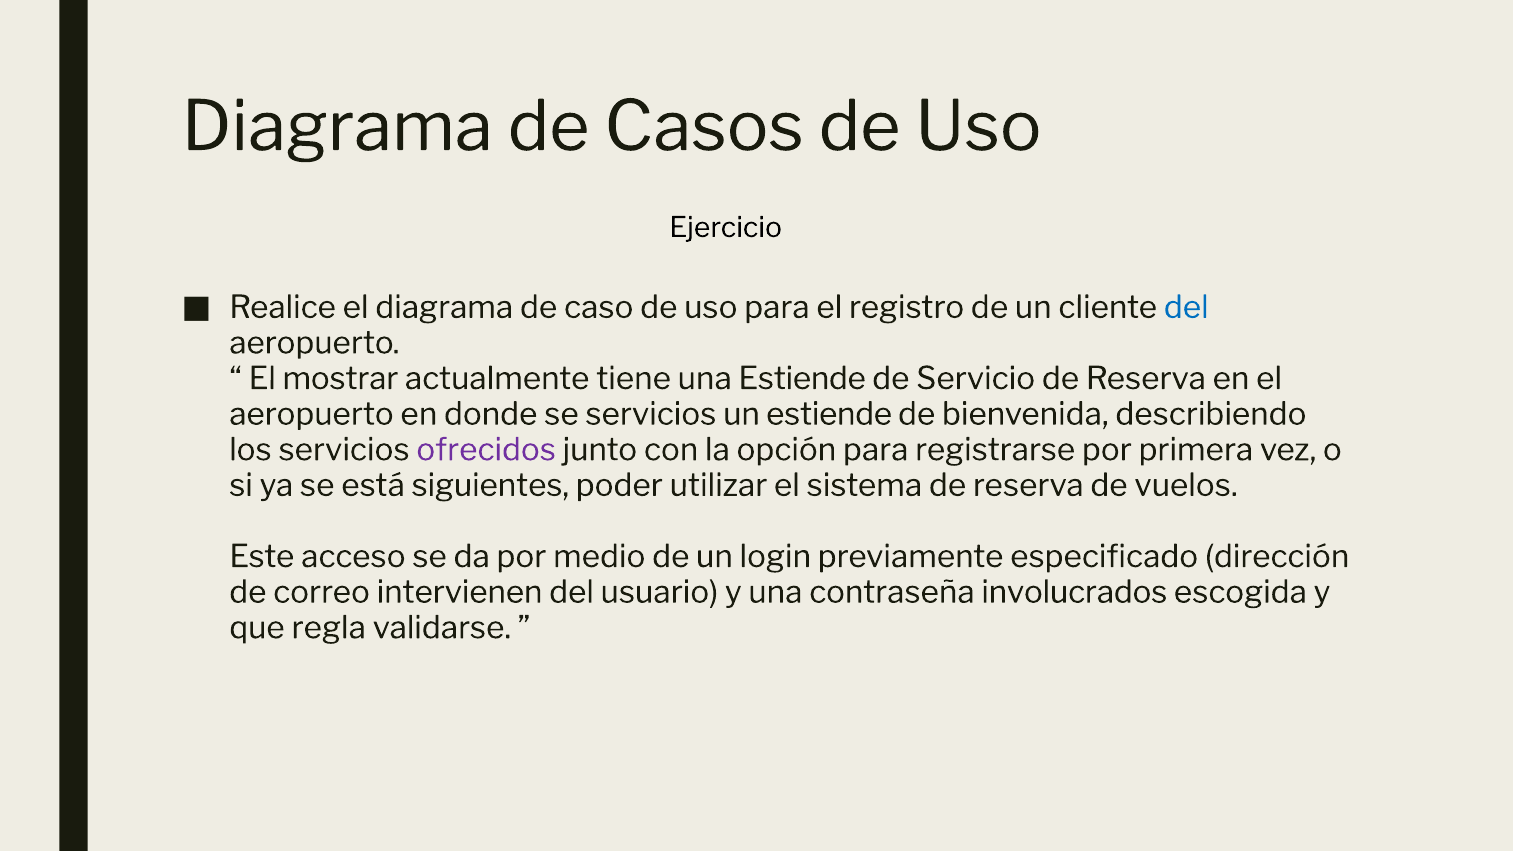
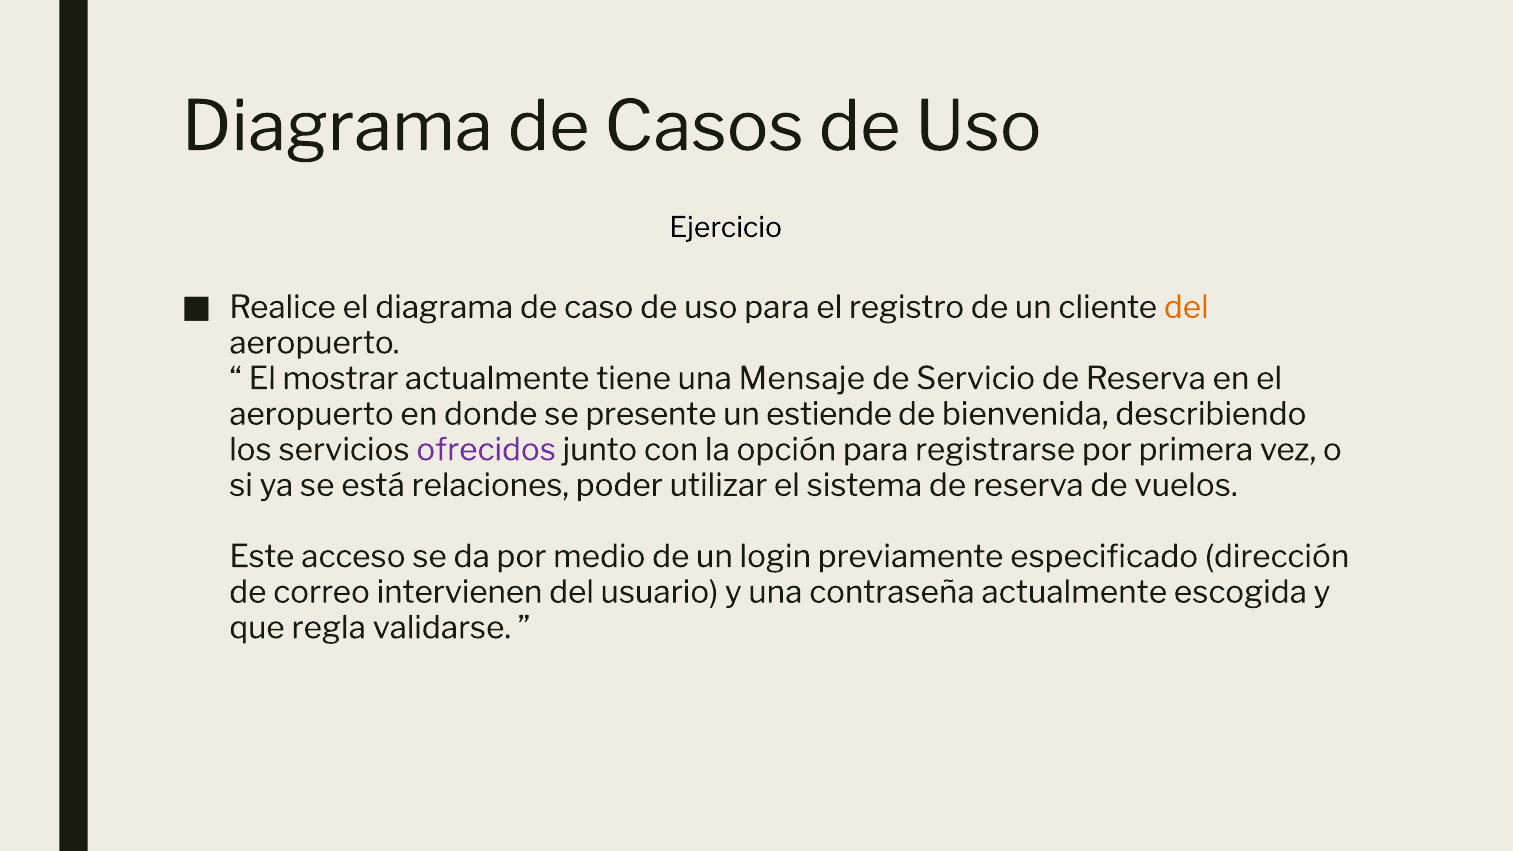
del colour: blue -> orange (1186, 307)
una Estiende: Estiende -> Mensaje (802, 379)
se servicios: servicios -> presente (651, 414)
siguientes: siguientes -> relaciones (490, 485)
contraseña involucrados: involucrados -> actualmente (1074, 592)
